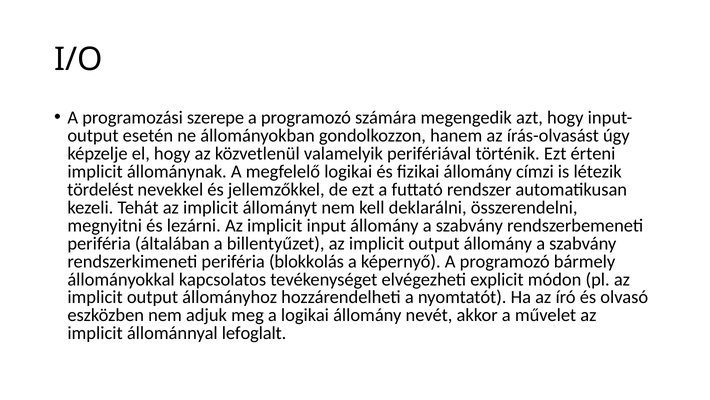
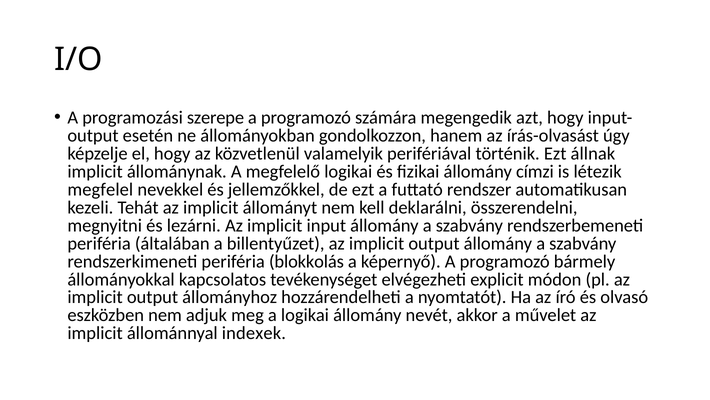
érteni: érteni -> állnak (593, 153)
tördelést: tördelést -> megfelel (100, 189)
lefoglalt: lefoglalt -> indexek (254, 333)
